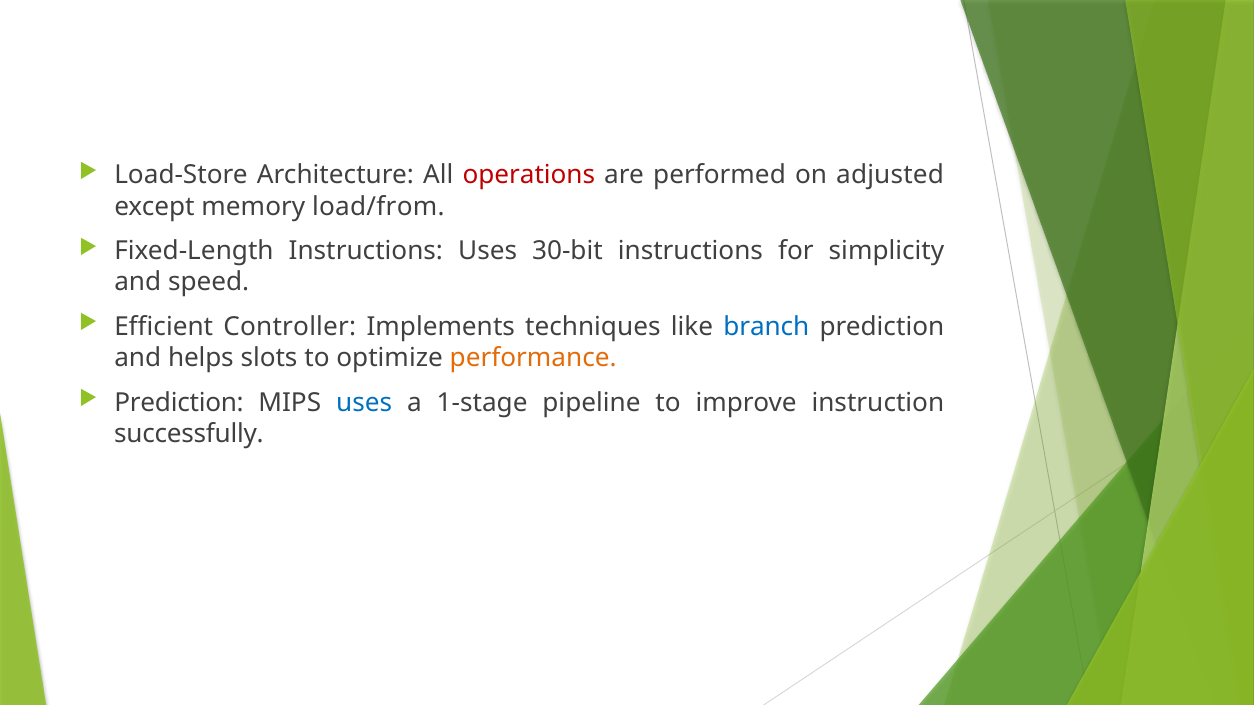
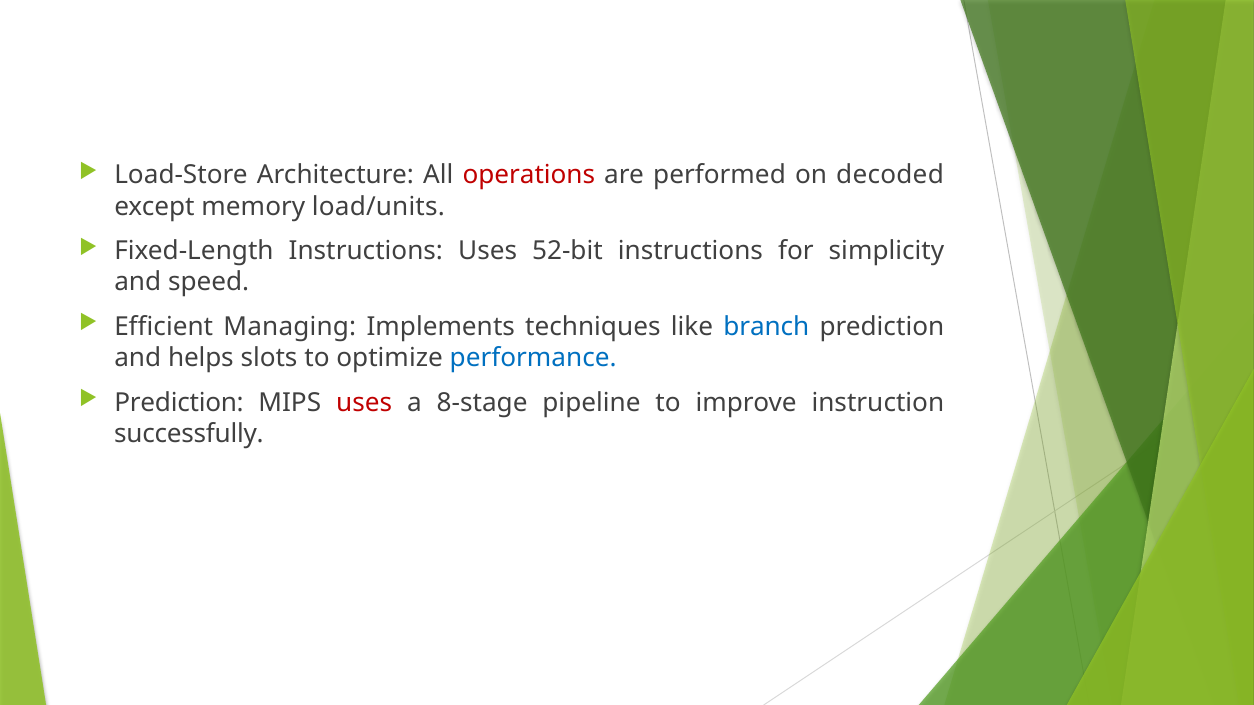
adjusted: adjusted -> decoded (890, 175)
load/from: load/from -> load/units (378, 207)
30-bit: 30-bit -> 52-bit (567, 251)
Controller: Controller -> Managing (290, 327)
performance colour: orange -> blue (533, 358)
uses colour: blue -> red (364, 403)
1-stage: 1-stage -> 8-stage (482, 403)
